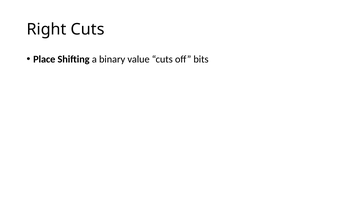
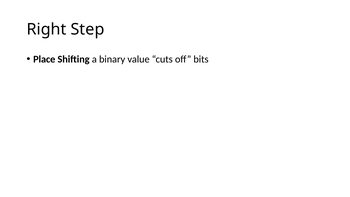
Right Cuts: Cuts -> Step (88, 29)
